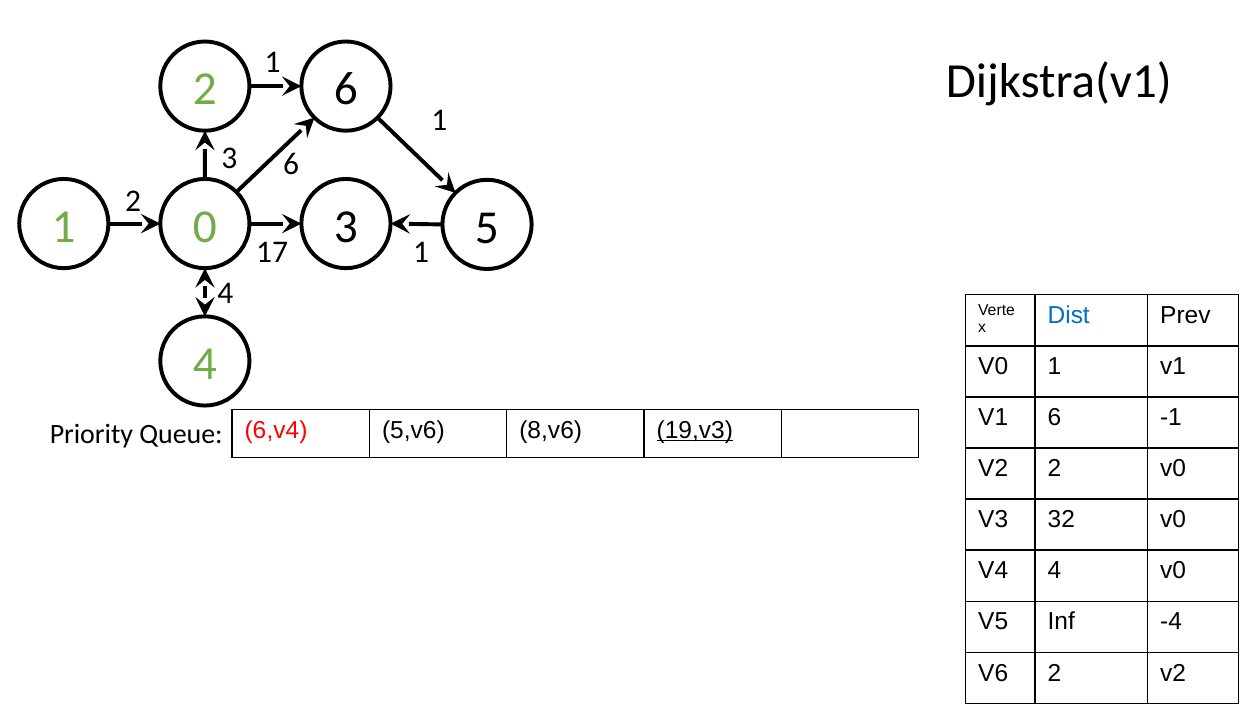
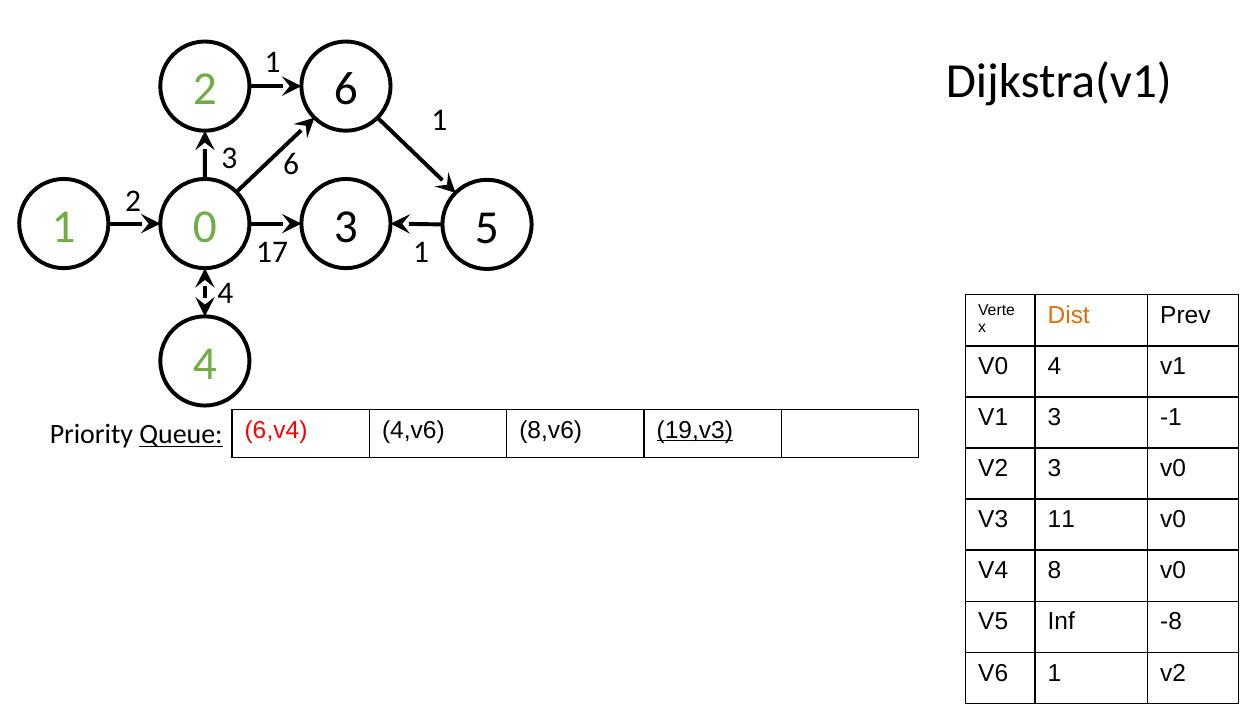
Dist colour: blue -> orange (1069, 315)
V0 1: 1 -> 4 (1054, 366)
V1 6: 6 -> 3 (1054, 417)
5,v6: 5,v6 -> 4,v6 (413, 430)
Queue underline: none -> present (181, 434)
V2 2: 2 -> 3 (1054, 468)
32: 32 -> 11 (1061, 519)
V4 4: 4 -> 8 (1054, 571)
-4: -4 -> -8 (1171, 622)
V6 2: 2 -> 1 (1054, 673)
